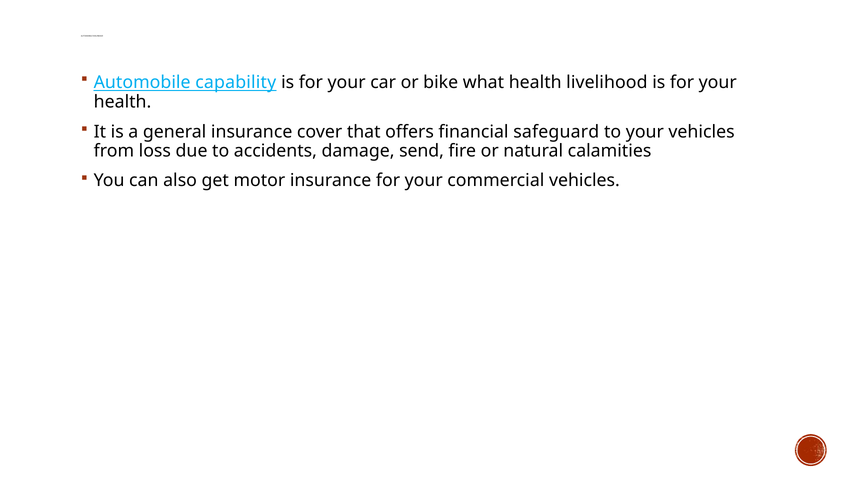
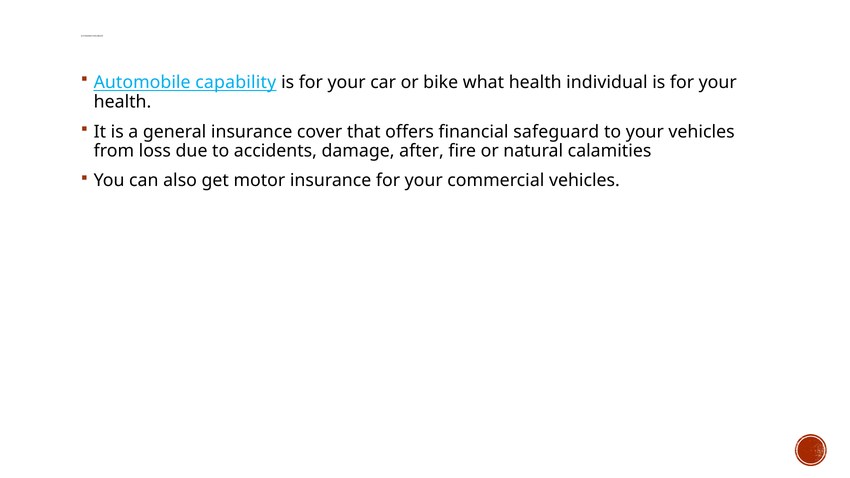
livelihood: livelihood -> individual (607, 82)
send: send -> after (421, 151)
